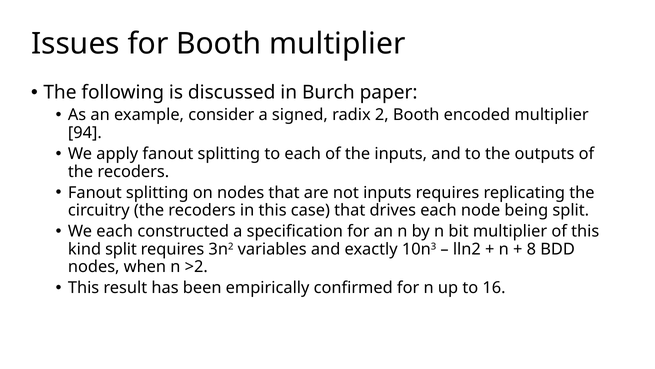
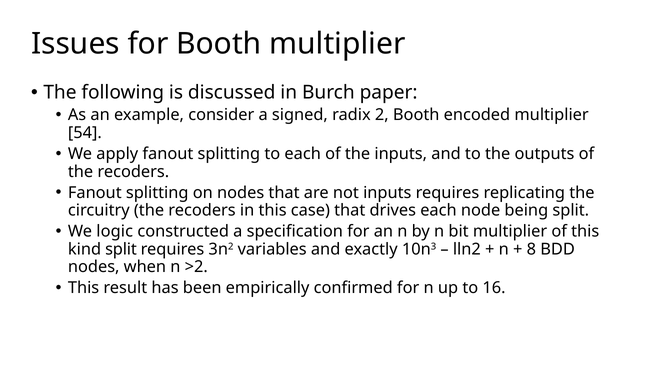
94: 94 -> 54 (85, 133)
We each: each -> logic (115, 231)
